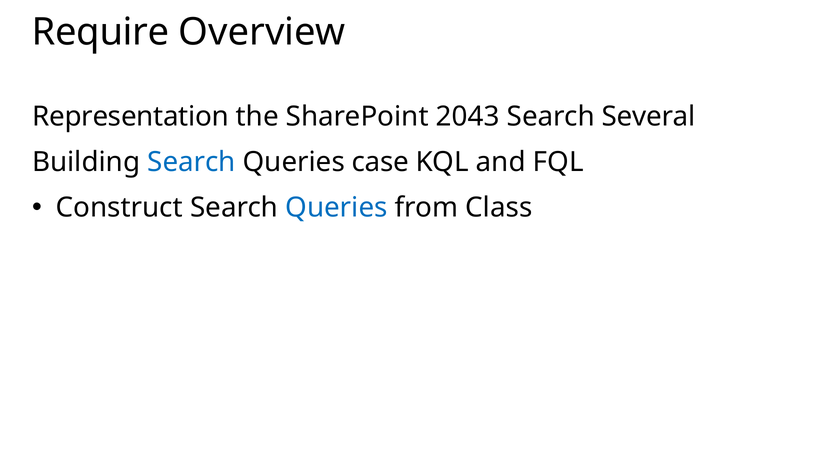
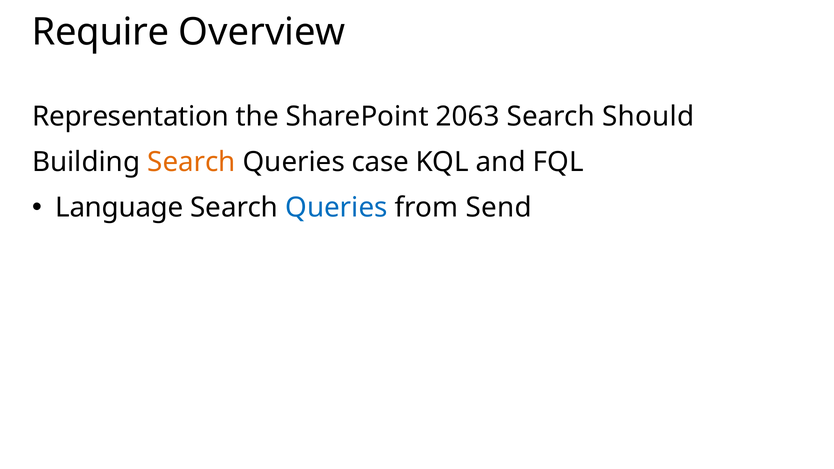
2043: 2043 -> 2063 (468, 117)
Several: Several -> Should (648, 117)
Search colour: blue -> orange (192, 162)
Construct: Construct -> Language (119, 208)
Class: Class -> Send (499, 208)
